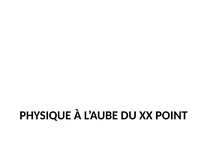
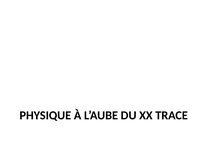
POINT: POINT -> TRACE (172, 115)
